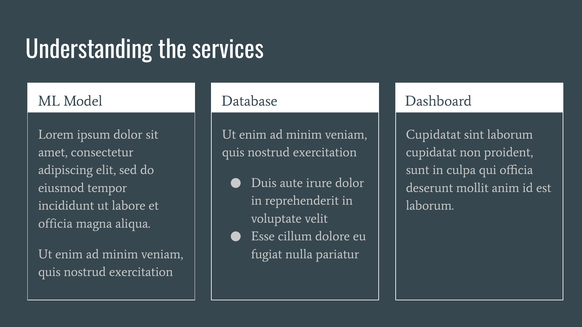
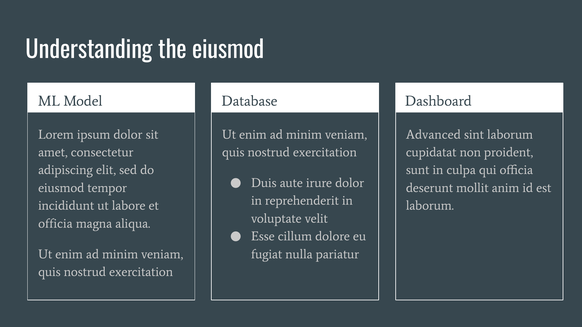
the services: services -> eiusmod (228, 50)
Cupidatat: Cupidatat -> Advanced (433, 135)
